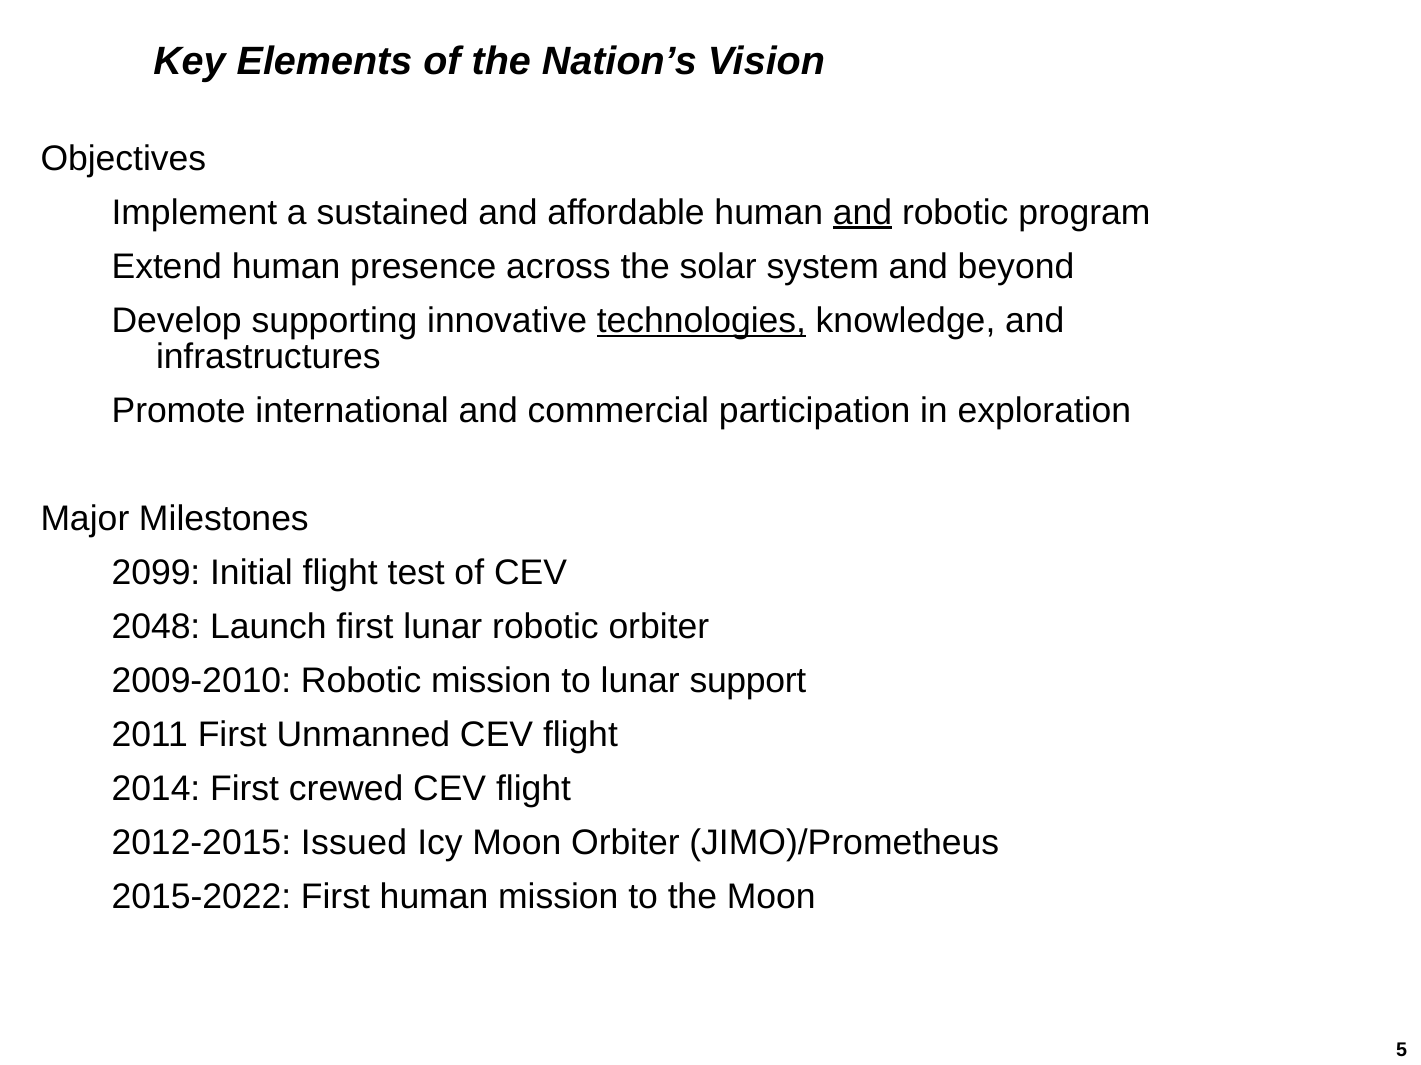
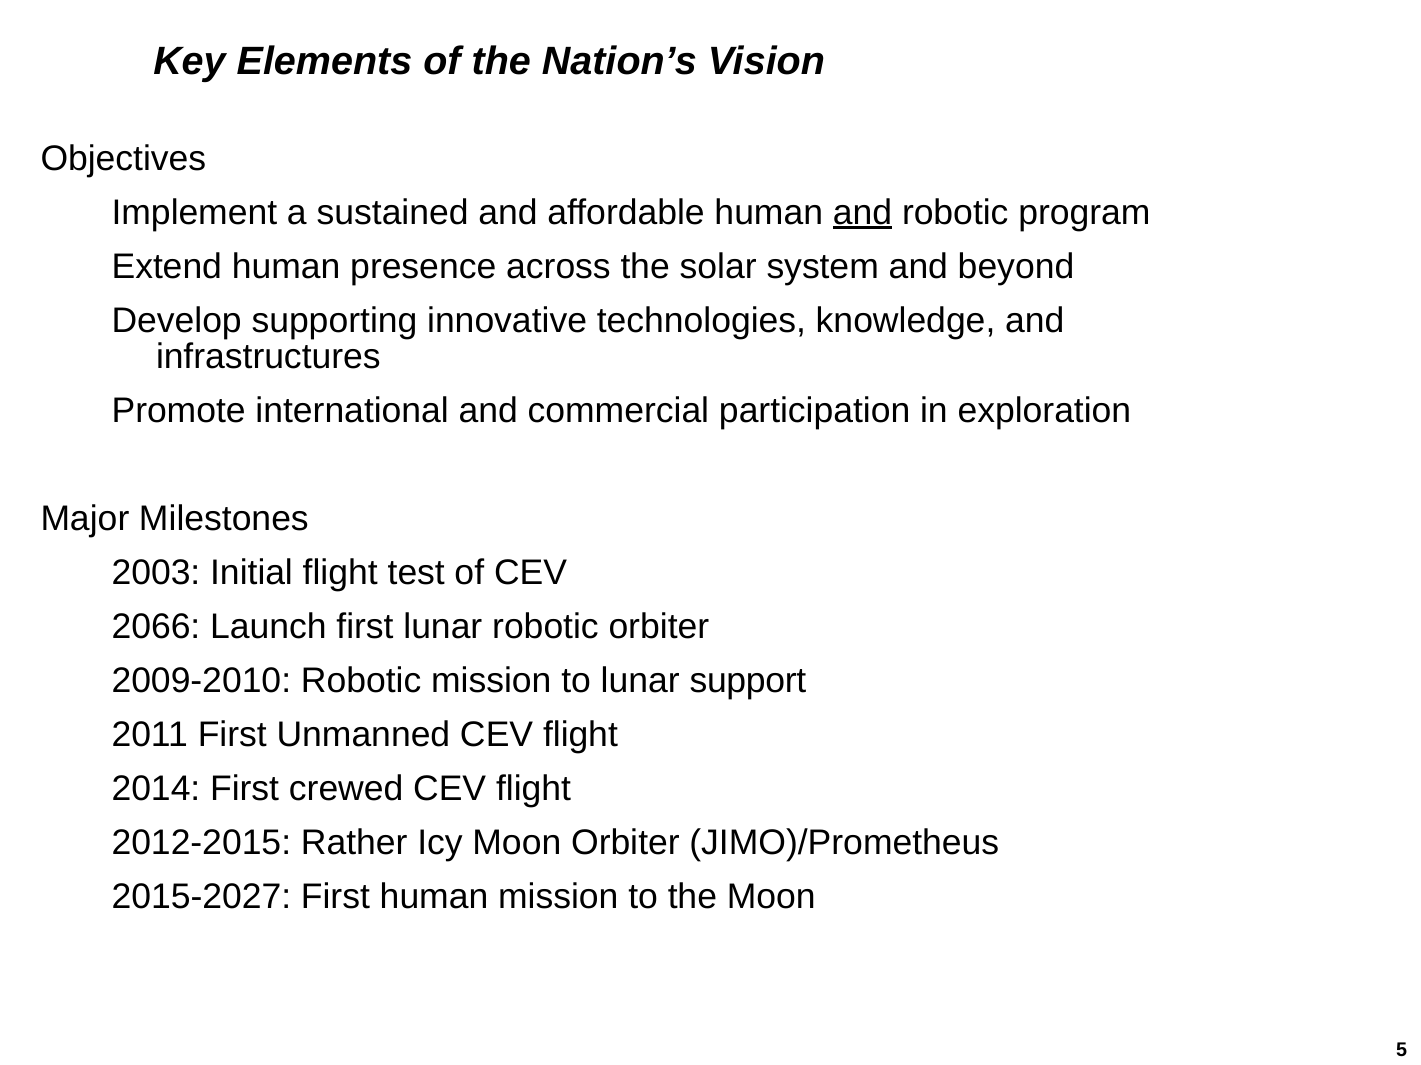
technologies underline: present -> none (701, 321)
2099: 2099 -> 2003 (156, 573)
2048: 2048 -> 2066 (156, 627)
Issued: Issued -> Rather (354, 843)
2015-2022: 2015-2022 -> 2015-2027 (201, 897)
